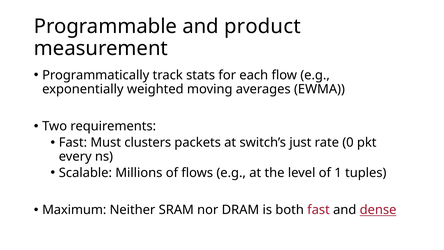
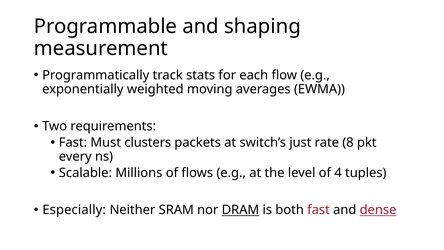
product: product -> shaping (263, 26)
0: 0 -> 8 (348, 142)
1: 1 -> 4 (338, 173)
Maximum: Maximum -> Especially (74, 210)
DRAM underline: none -> present (240, 210)
